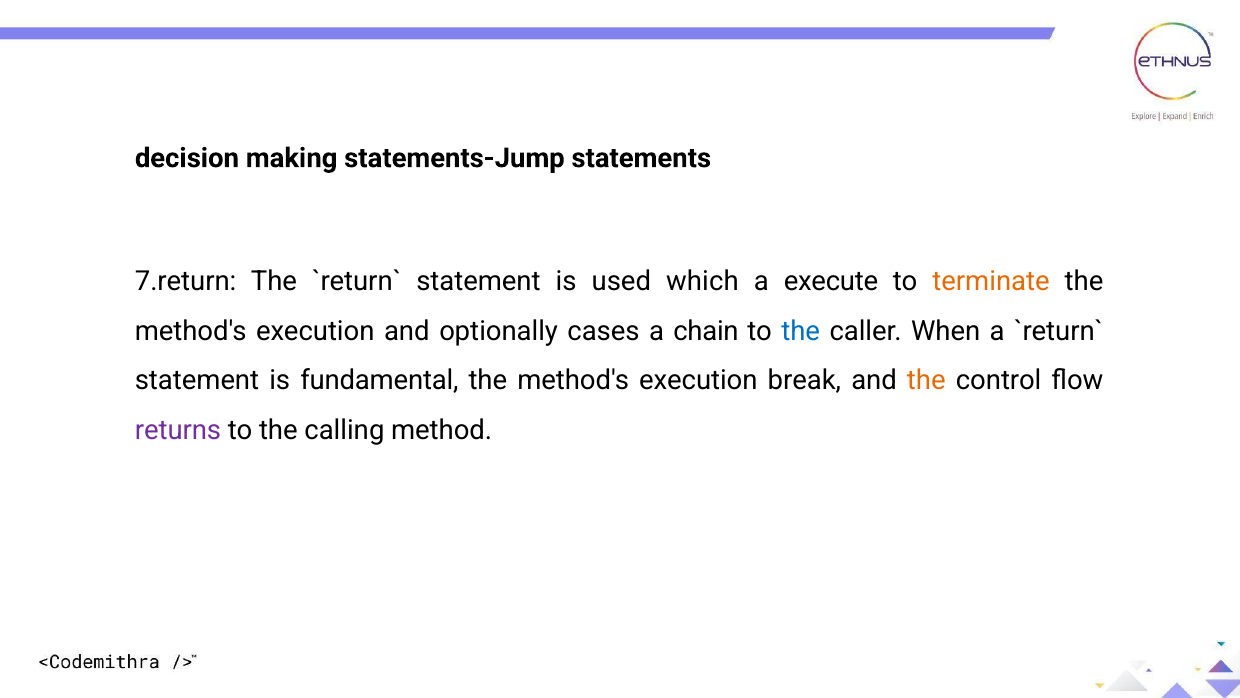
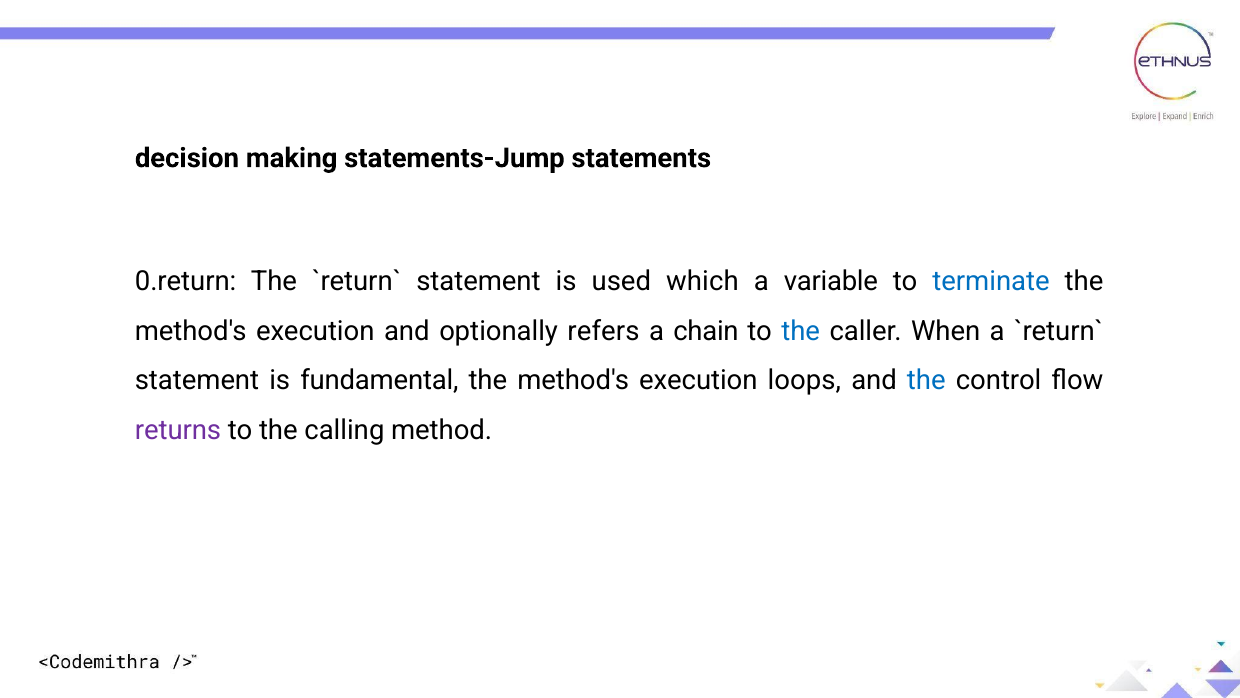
7.return: 7.return -> 0.return (186, 281)
execute: execute -> variable (831, 281)
terminate colour: orange -> blue (991, 281)
cases: cases -> refers (604, 331)
break: break -> loops (804, 380)
the colour: orange -> blue (926, 380)
